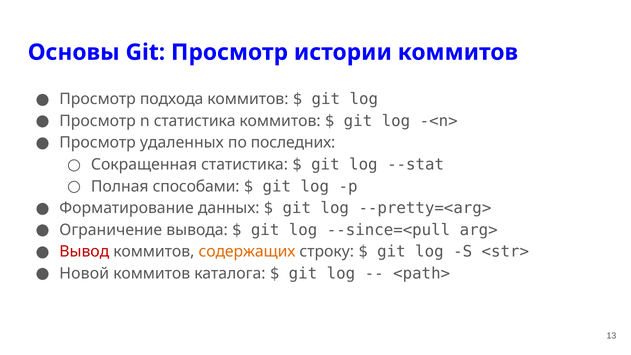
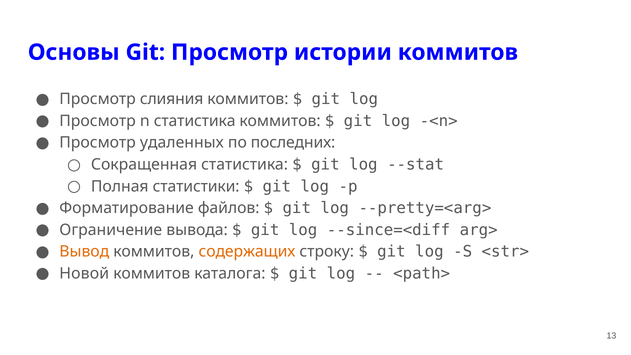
подхода: подхода -> слияния (172, 99)
способами: способами -> статистики (196, 186)
данных: данных -> файлов (229, 208)
--since=<pull: --since=<pull -> --since=<diff (389, 230)
Вывод colour: red -> orange (84, 252)
